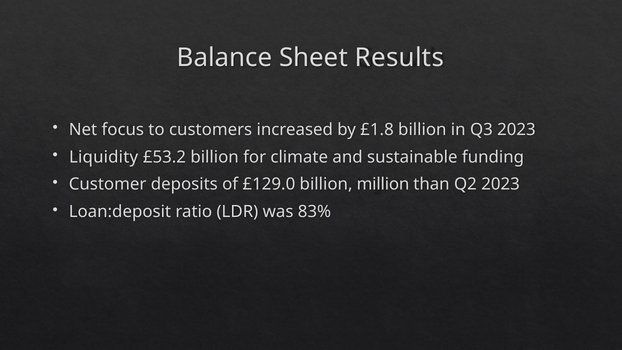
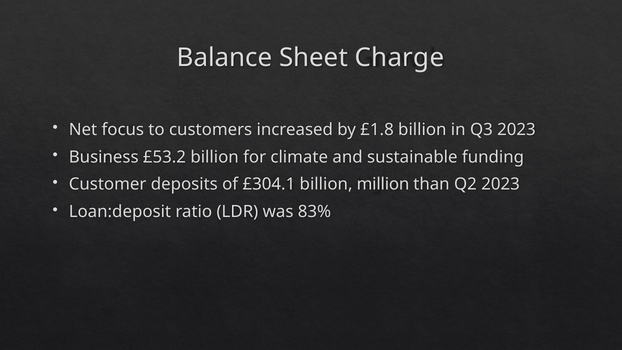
Results: Results -> Charge (399, 58)
Liquidity: Liquidity -> Business (104, 157)
£129.0: £129.0 -> £304.1 (269, 184)
